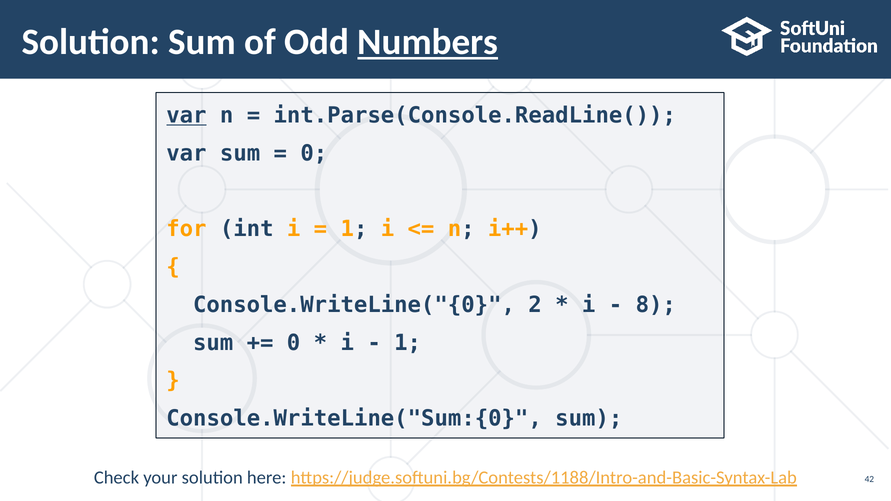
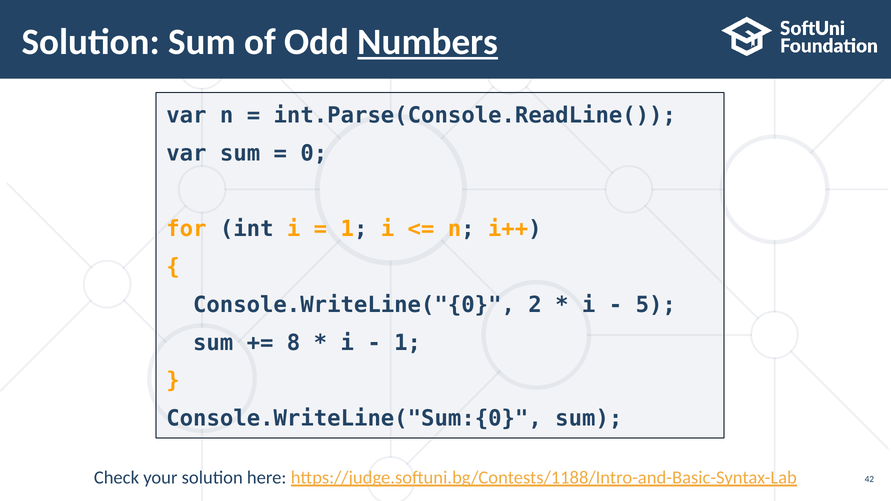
var underline: present -> none (186, 116)
8: 8 -> 5 (656, 305)
0: 0 -> 8 (294, 343)
